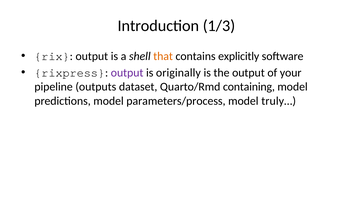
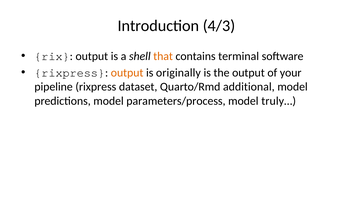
1/3: 1/3 -> 4/3 (219, 26)
explicitly: explicitly -> terminal (239, 56)
output colour: purple -> orange (127, 72)
pipeline outputs: outputs -> rixpress (96, 87)
containing: containing -> additional (249, 87)
